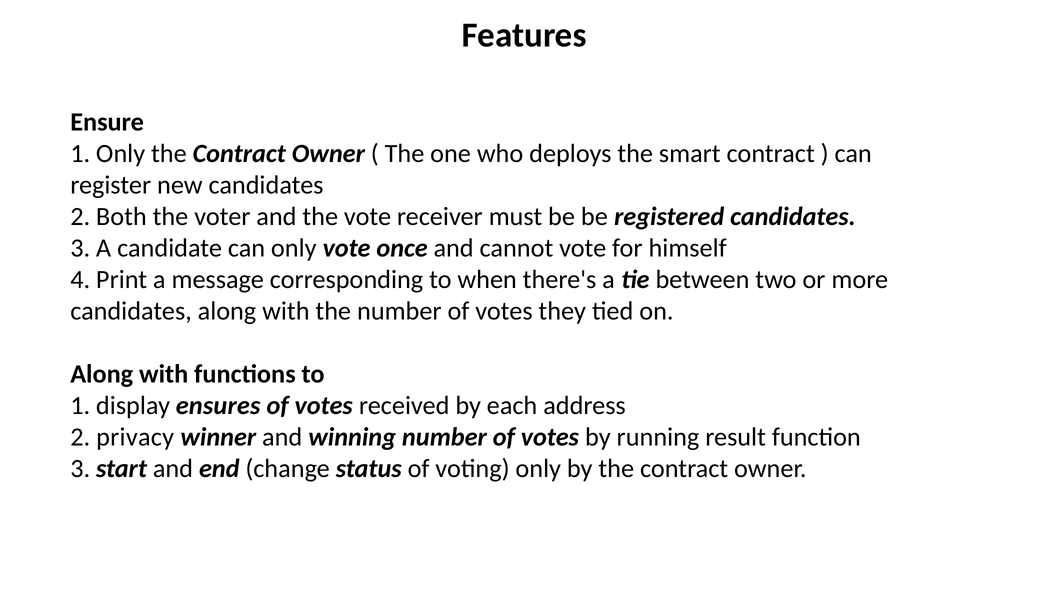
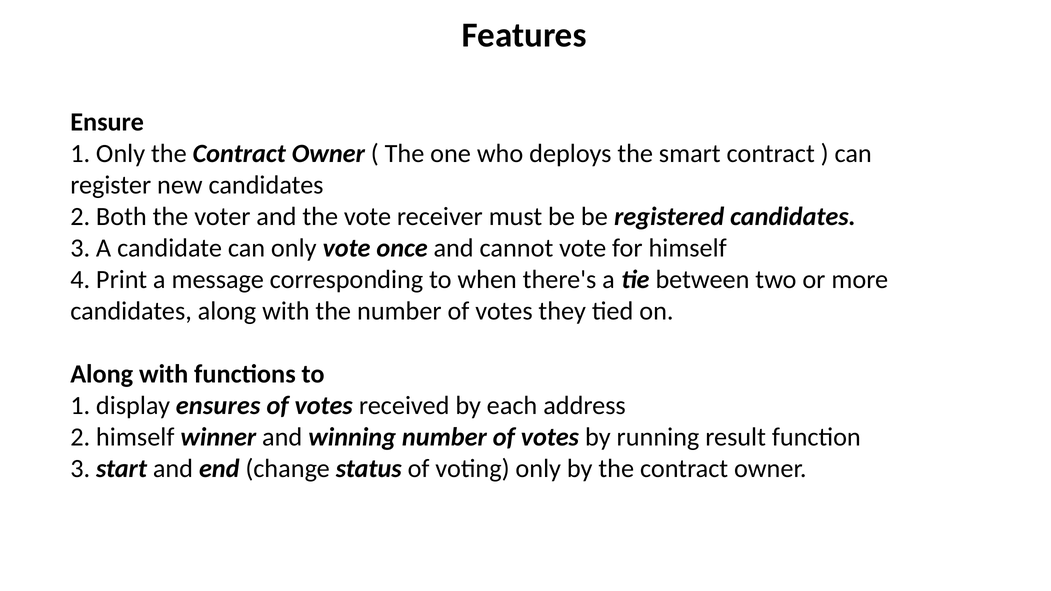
2 privacy: privacy -> himself (135, 437)
